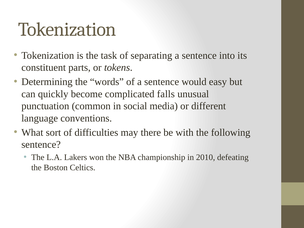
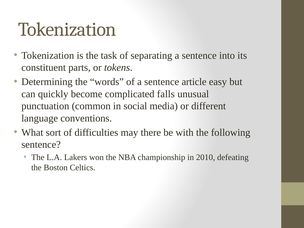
would: would -> article (194, 82)
